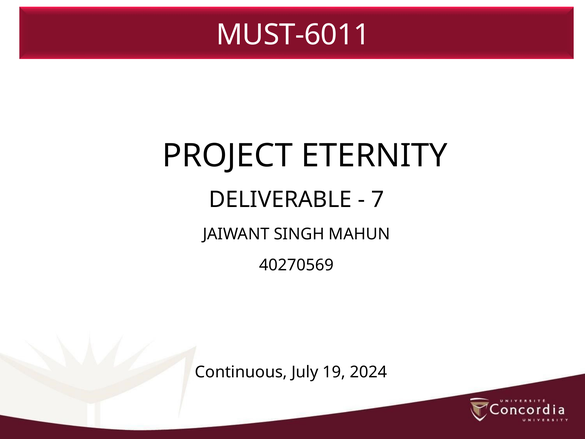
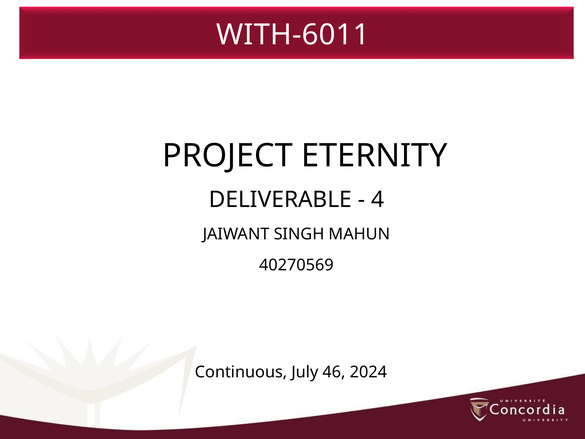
MUST-6011: MUST-6011 -> WITH-6011 (293, 35)
7: 7 -> 4 (378, 200)
19: 19 -> 46 (334, 372)
